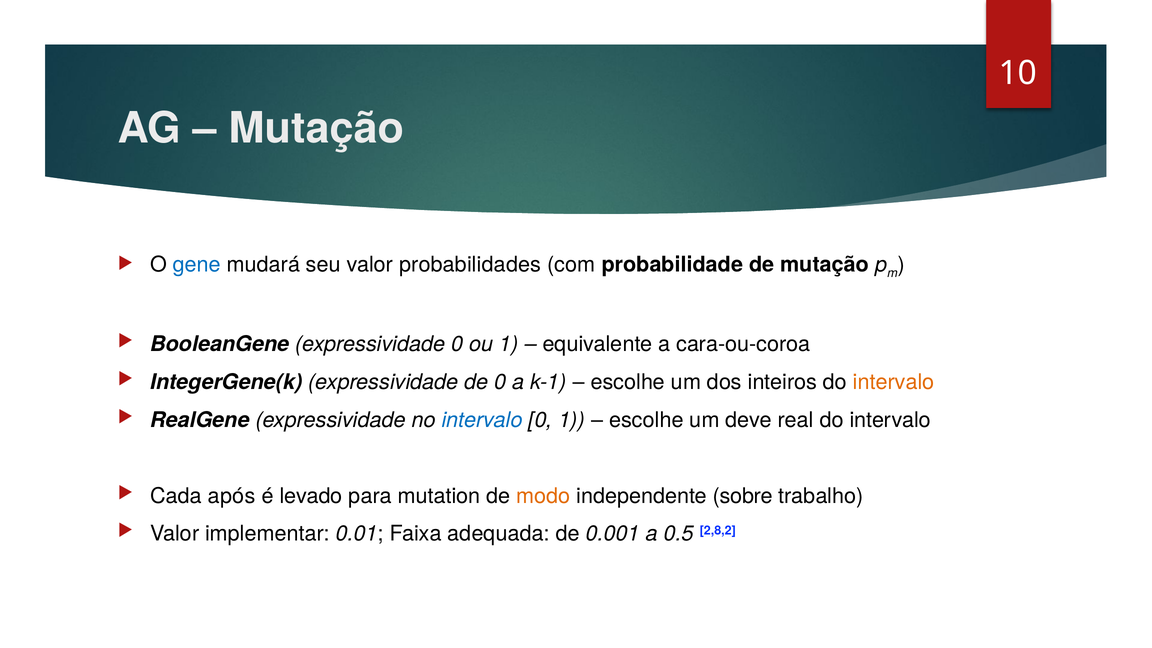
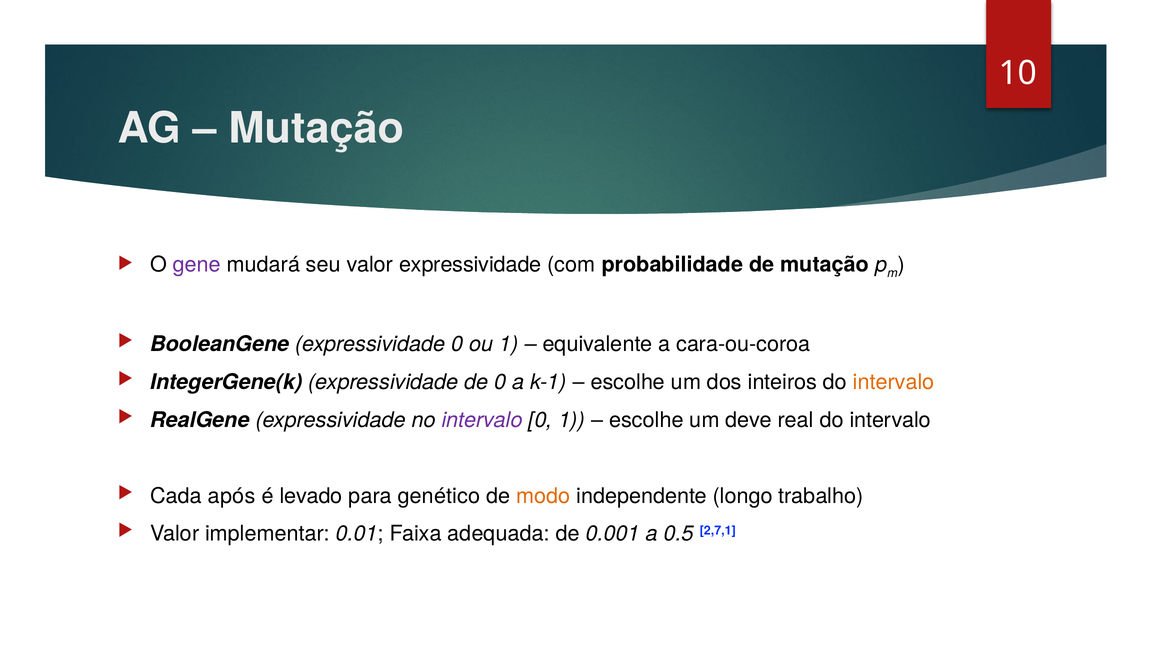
gene colour: blue -> purple (197, 265)
valor probabilidades: probabilidades -> expressividade (470, 265)
intervalo colour: blue -> purple (482, 420)
mutation: mutation -> genético (439, 496)
sobre: sobre -> longo (743, 496)
2,8,2: 2,8,2 -> 2,7,1 (718, 530)
